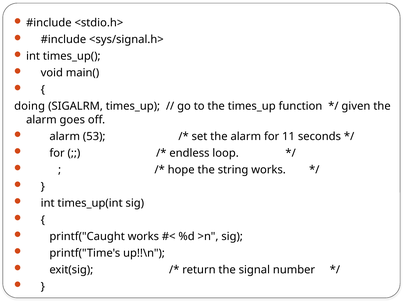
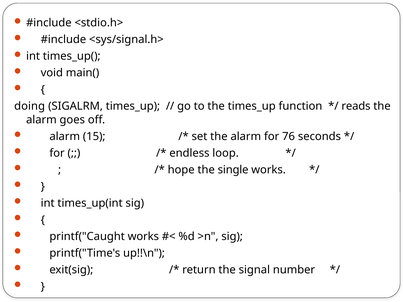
given: given -> reads (356, 106)
53: 53 -> 15 (94, 137)
11: 11 -> 76 (289, 137)
string: string -> single (233, 170)
